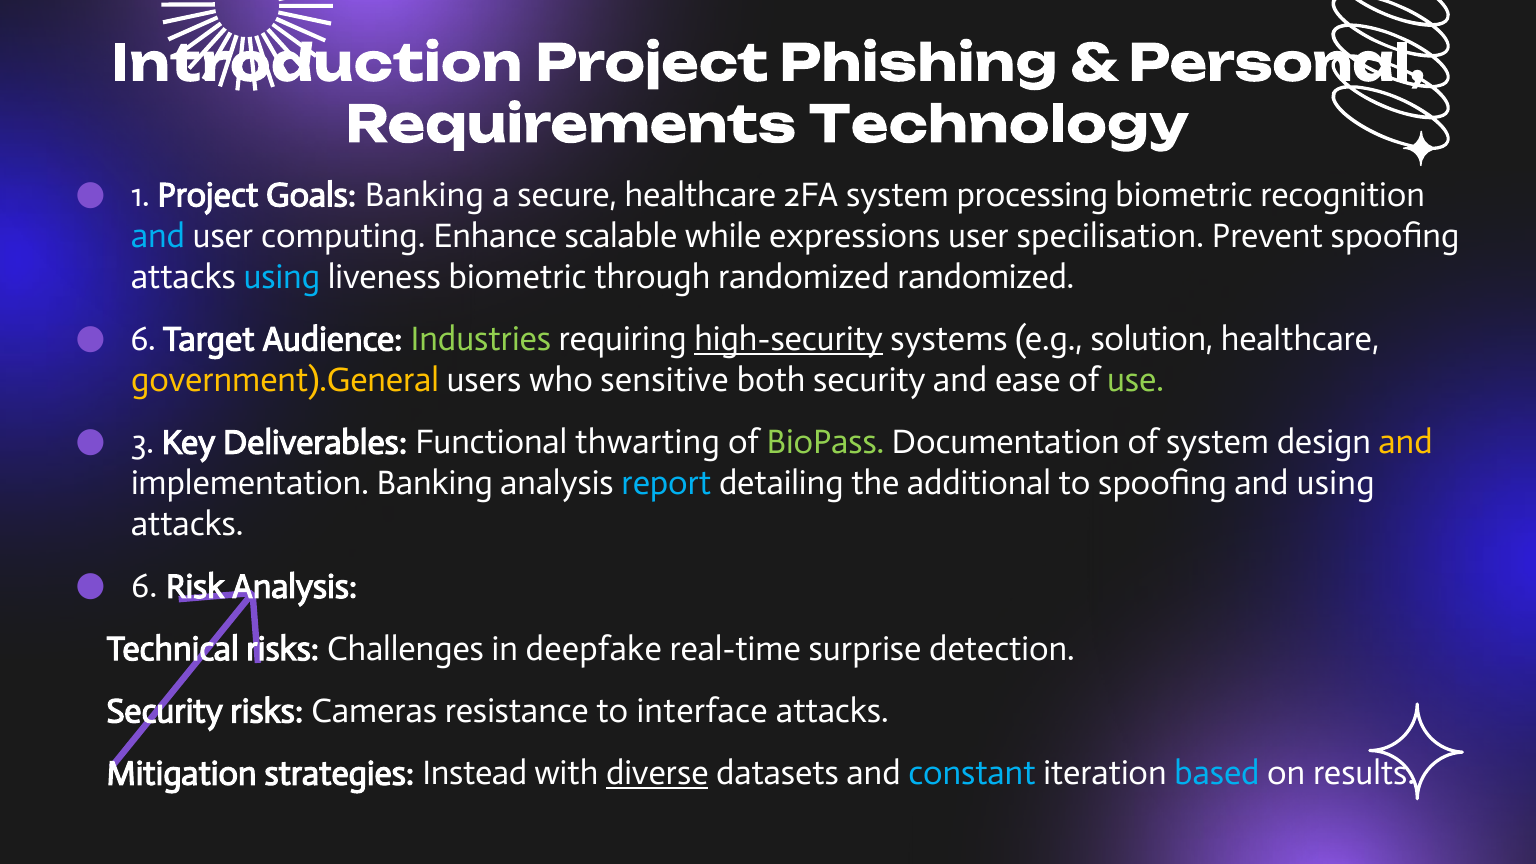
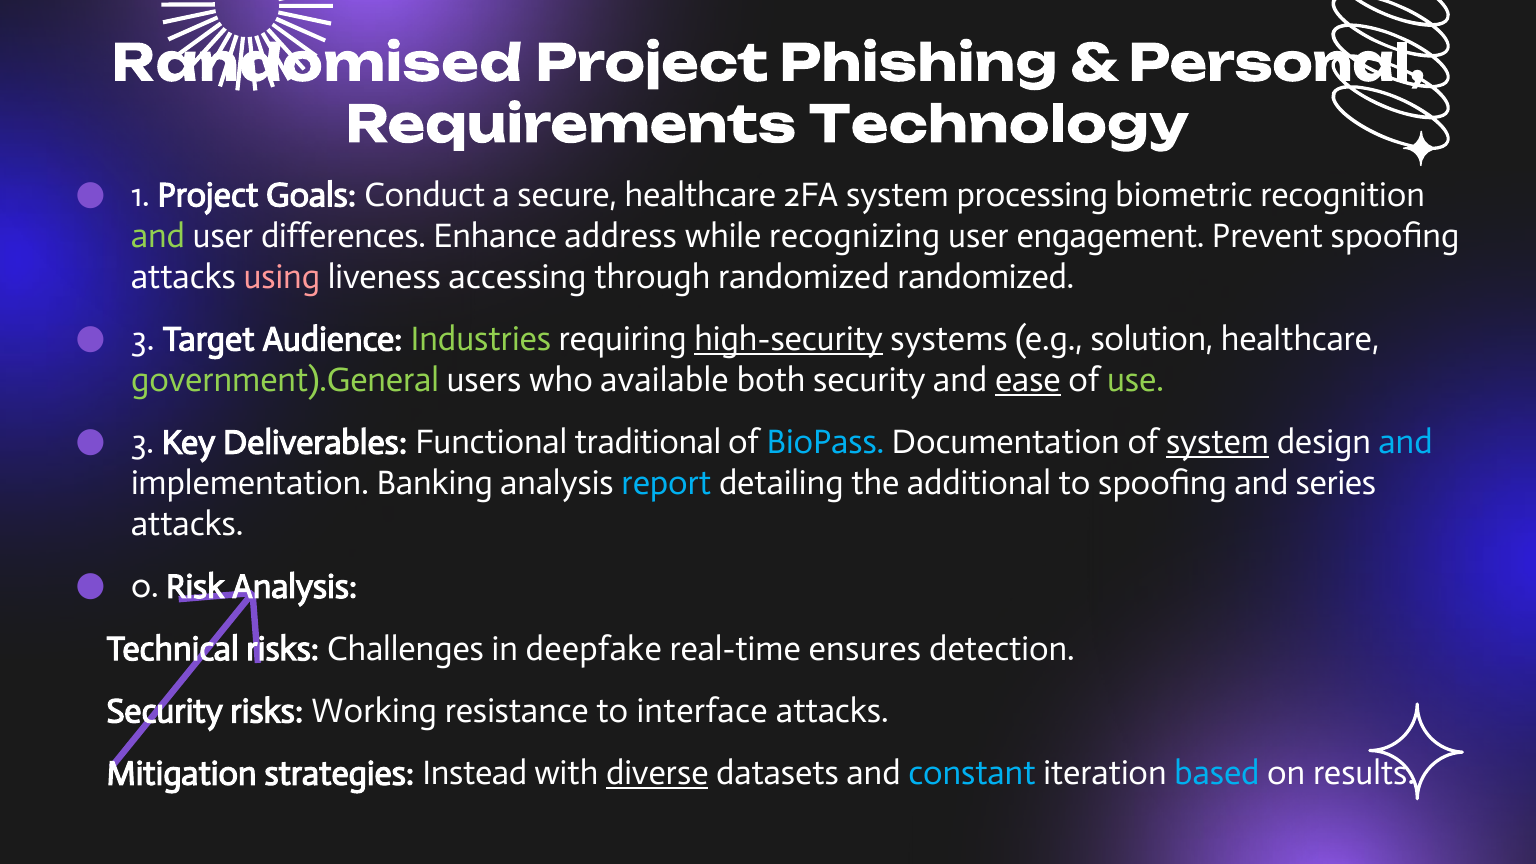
Introduction: Introduction -> Randomised (317, 64)
Goals Banking: Banking -> Conduct (425, 195)
and colour: light blue -> light green (158, 236)
computing: computing -> differences (343, 236)
scalable: scalable -> address (621, 236)
expressions: expressions -> recognizing (855, 236)
specilisation: specilisation -> engagement (1111, 236)
using colour: light blue -> pink (282, 277)
liveness biometric: biometric -> accessing (518, 277)
6: 6 -> 3 (143, 339)
government).General colour: yellow -> light green (285, 380)
sensitive: sensitive -> available (665, 380)
ease underline: none -> present (1028, 380)
thwarting: thwarting -> traditional (648, 442)
BioPass colour: light green -> light blue (825, 442)
system underline: none -> present (1218, 442)
and colour: yellow -> light blue (1406, 442)
and using: using -> series (1336, 483)
6: 6 -> 0 (145, 587)
surprise: surprise -> ensures (865, 649)
Cameras: Cameras -> Working (374, 711)
